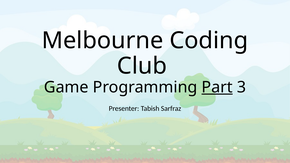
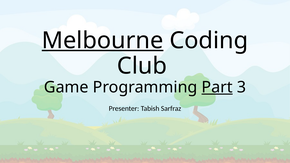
Melbourne underline: none -> present (103, 40)
